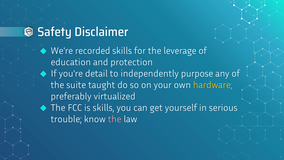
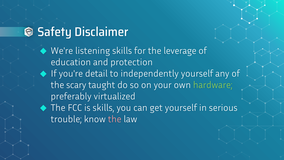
recorded: recorded -> listening (93, 51)
independently purpose: purpose -> yourself (197, 73)
suite: suite -> scary (76, 85)
hardware colour: yellow -> light green (213, 85)
